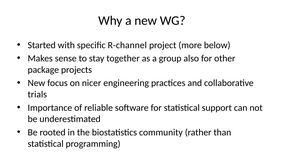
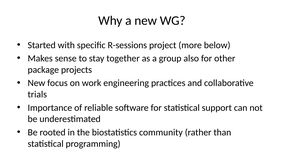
R-channel: R-channel -> R-sessions (127, 45)
nicer: nicer -> work (92, 83)
